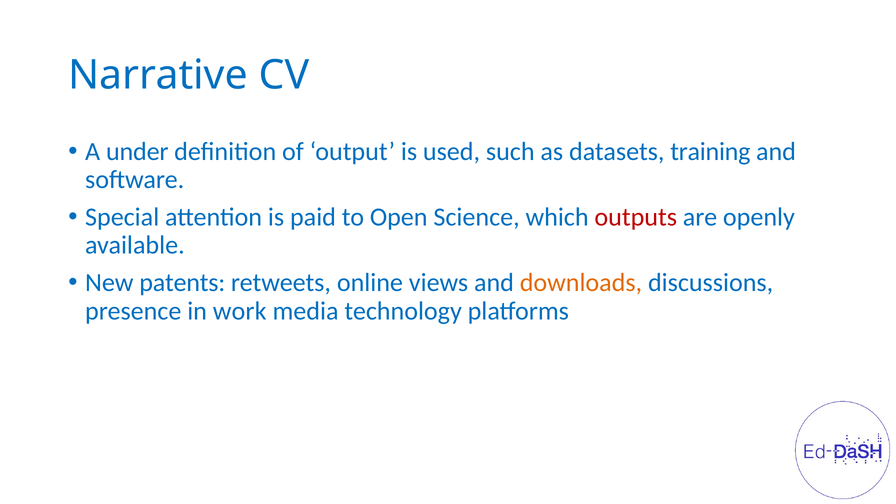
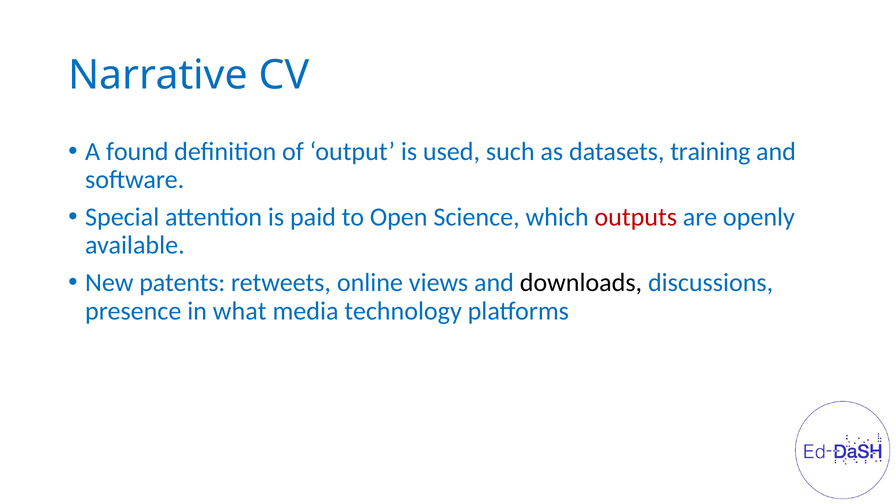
under: under -> found (137, 151)
downloads colour: orange -> black (581, 283)
work: work -> what (240, 311)
